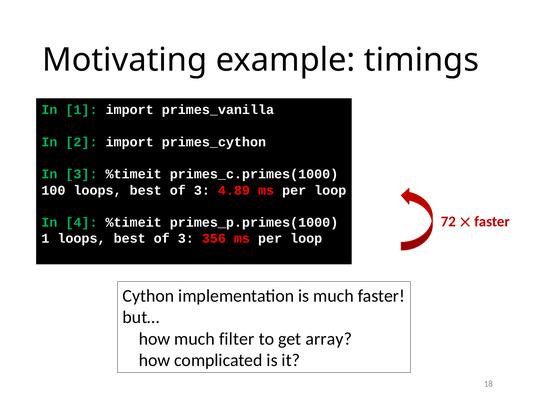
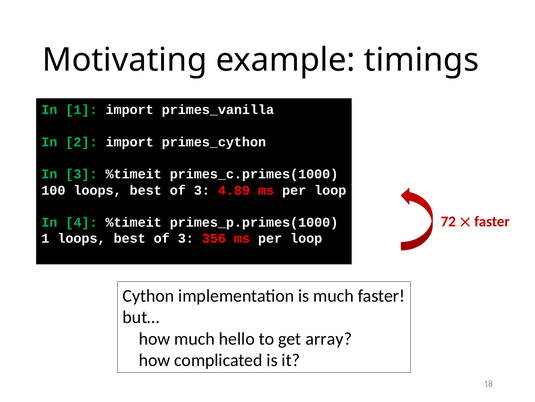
filter: filter -> hello (237, 338)
